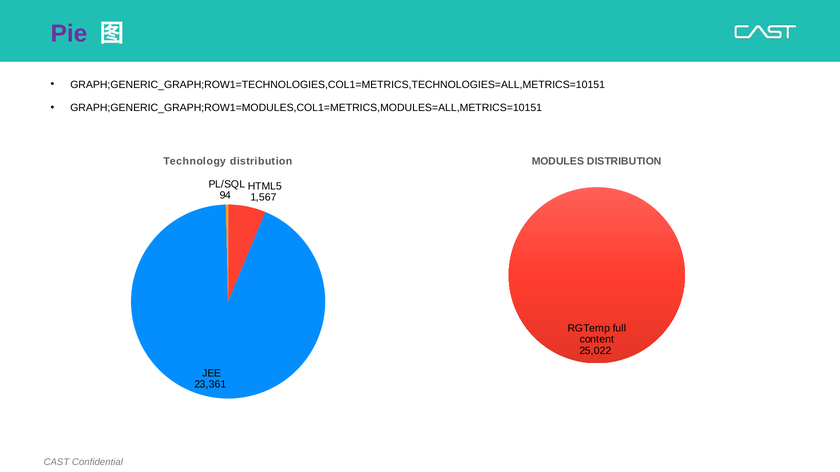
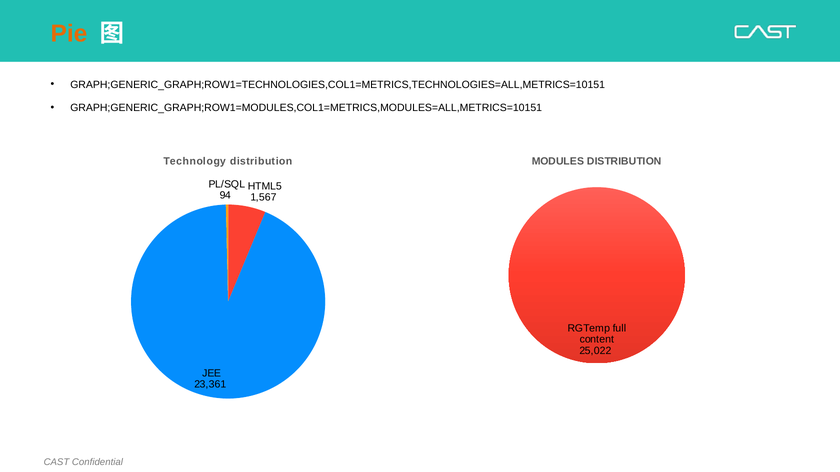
Pie colour: purple -> orange (69, 34)
